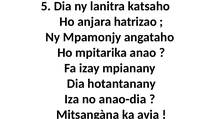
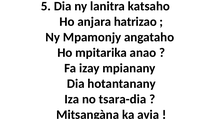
anao-dia: anao-dia -> tsara-dia (123, 99)
